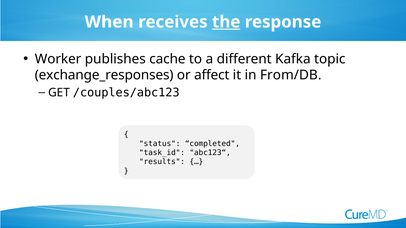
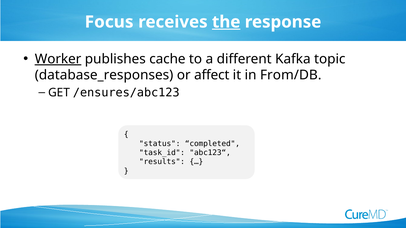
When: When -> Focus (109, 22)
Worker underline: none -> present (58, 59)
exchange_responses: exchange_responses -> database_responses (104, 75)
/couples/abc123: /couples/abc123 -> /ensures/abc123 (126, 93)
